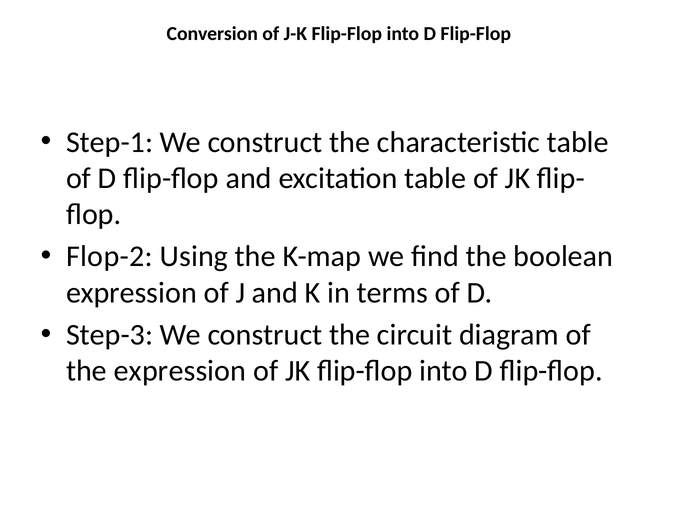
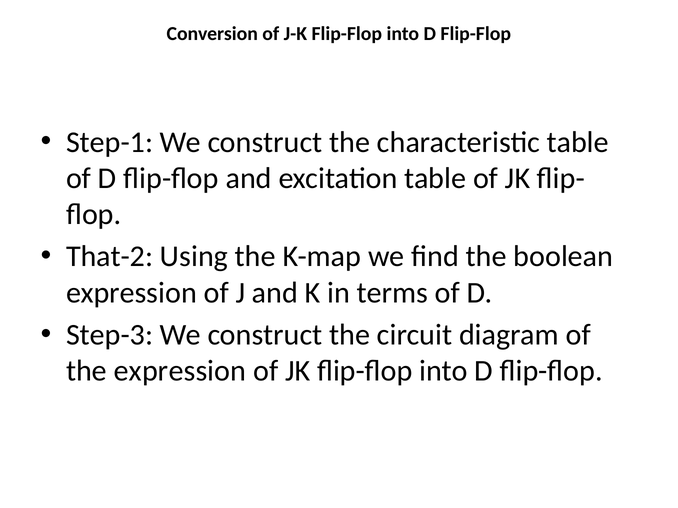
Flop-2: Flop-2 -> That-2 (110, 257)
